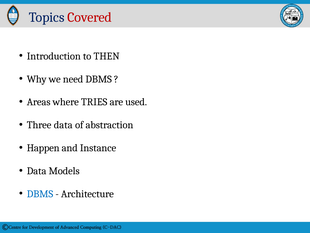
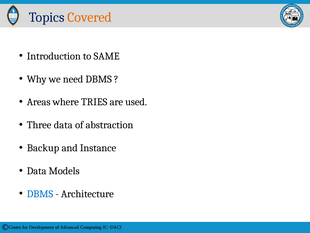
Covered colour: red -> orange (90, 17)
THEN: THEN -> SAME (107, 56)
Happen: Happen -> Backup (43, 148)
